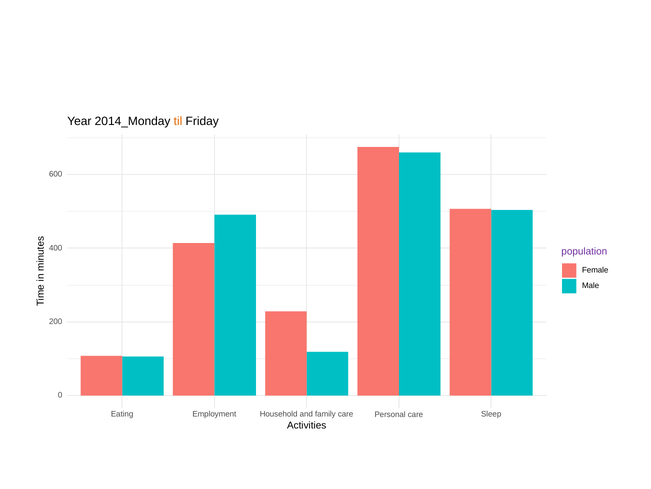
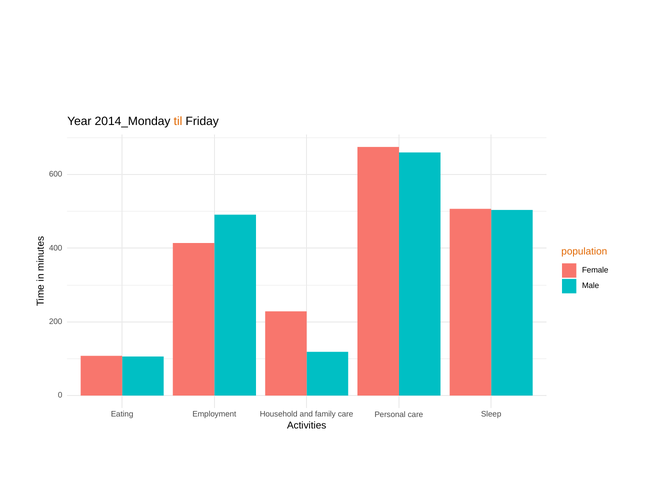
population colour: purple -> orange (584, 251)
